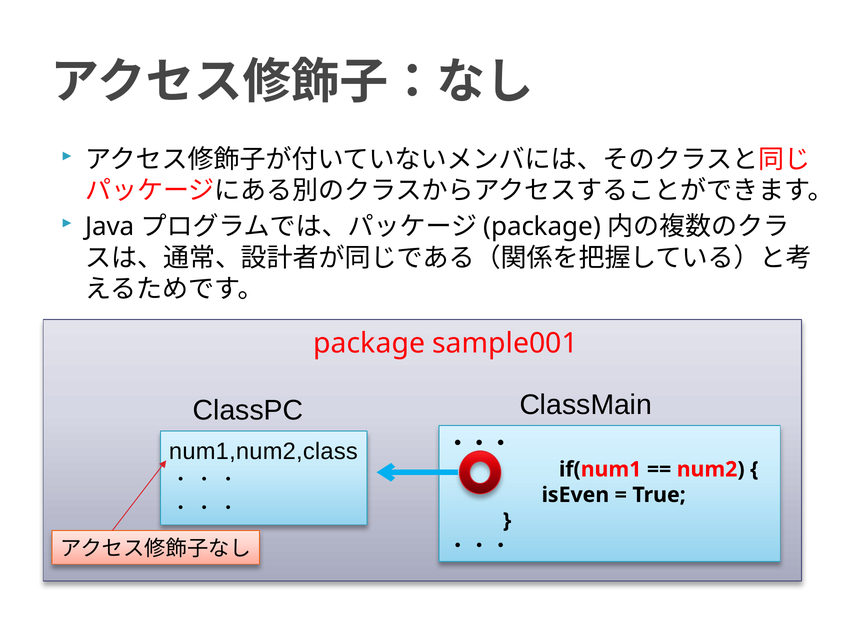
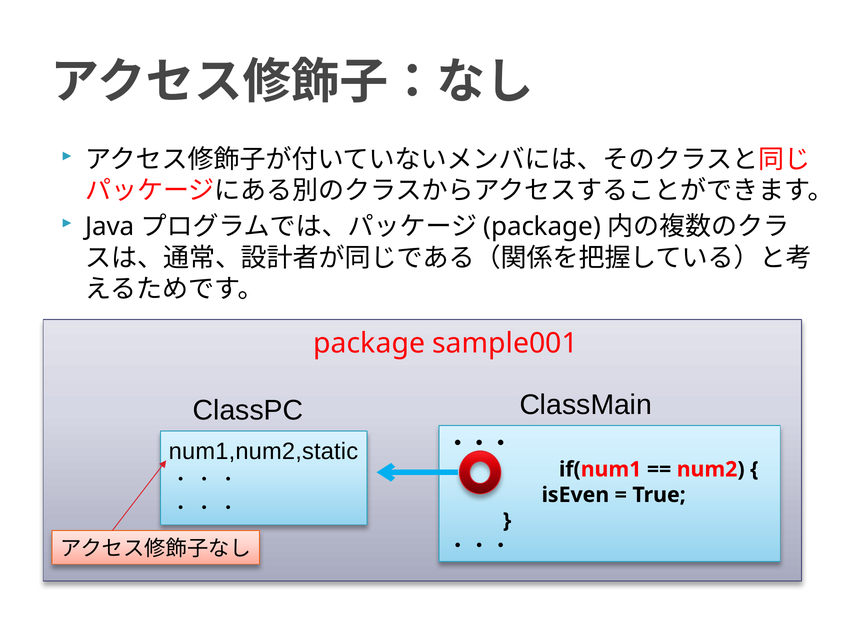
num1,num2,class: num1,num2,class -> num1,num2,static (263, 451)
